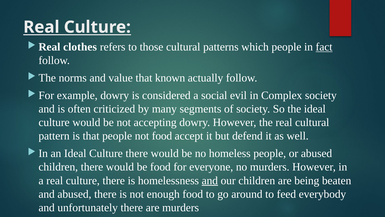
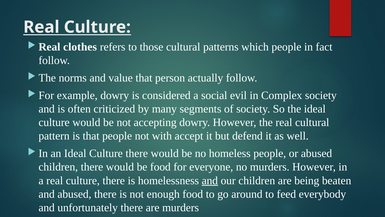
fact underline: present -> none (324, 47)
known: known -> person (170, 78)
not food: food -> with (162, 136)
